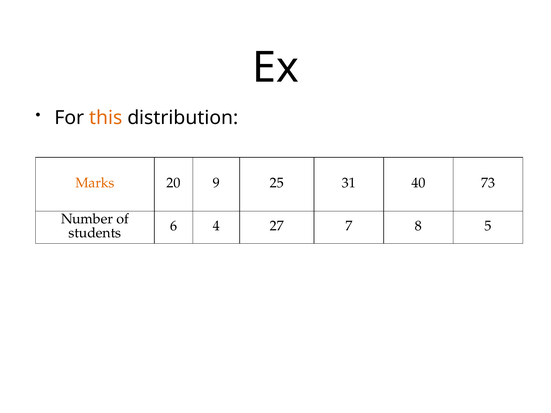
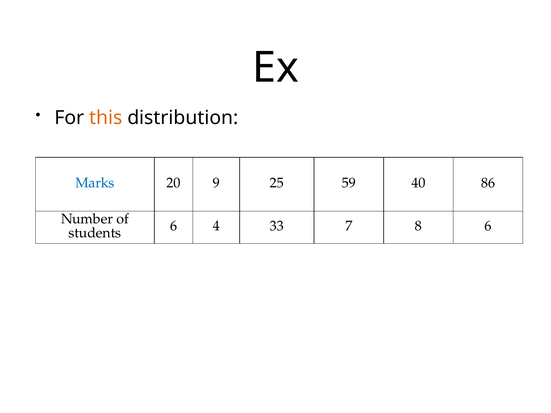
Marks colour: orange -> blue (95, 183)
31: 31 -> 59 (349, 183)
73: 73 -> 86 (488, 183)
27: 27 -> 33 (277, 226)
8 5: 5 -> 6 (488, 226)
